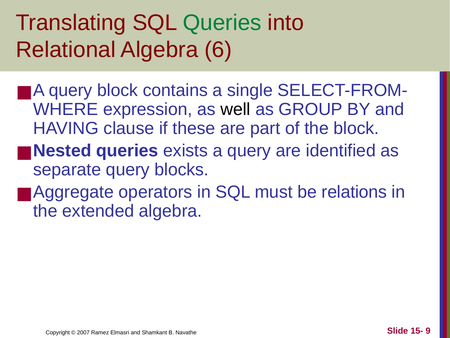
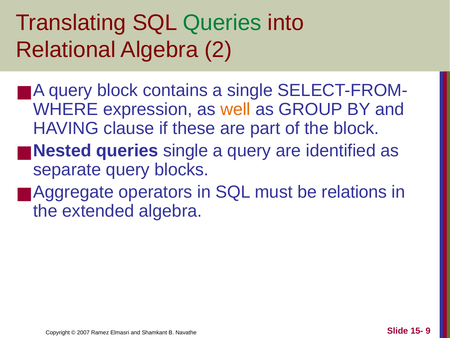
6: 6 -> 2 (218, 50)
well colour: black -> orange (235, 109)
queries exists: exists -> single (186, 151)
